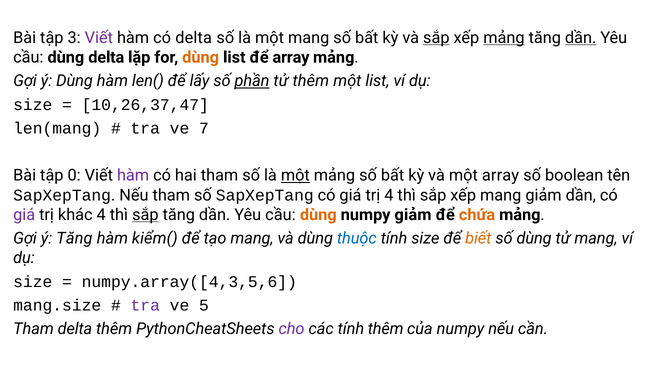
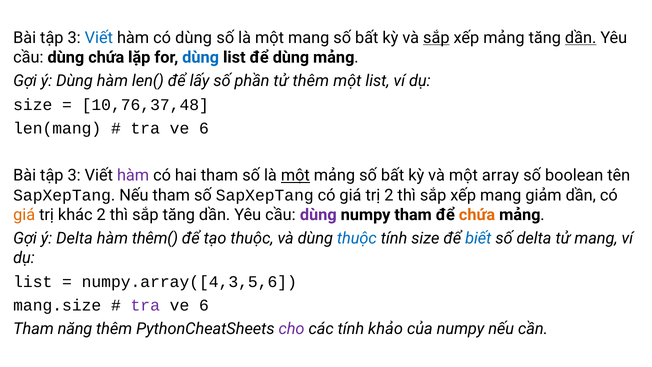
Viết colour: purple -> blue (99, 38)
có delta: delta -> dùng (194, 38)
mảng underline: present -> none (504, 38)
dùng delta: delta -> chứa (106, 57)
dùng colour: orange -> blue (201, 57)
để array: array -> dùng (291, 57)
phần underline: present -> none (252, 81)
10,26,37,47: 10,26,37,47 -> 10,76,37,48 (145, 105)
7: 7 -> 6 (204, 128)
0: 0 -> 3 (74, 175)
trị 4: 4 -> 2 (389, 195)
giá colour: purple -> orange (24, 215)
khác 4: 4 -> 2 (101, 215)
sắp underline: present -> none (145, 215)
dùng colour: orange -> purple (318, 215)
numpy giảm: giảm -> tham (413, 215)
ý Tăng: Tăng -> Delta (74, 238)
kiểm(: kiểm( -> thêm( (155, 238)
tạo mang: mang -> thuộc (252, 238)
biết colour: orange -> blue (478, 238)
số dùng: dùng -> delta (534, 238)
size: size -> list (33, 281)
5: 5 -> 6 (204, 305)
Tham delta: delta -> năng (75, 329)
tính thêm: thêm -> khảo (386, 329)
